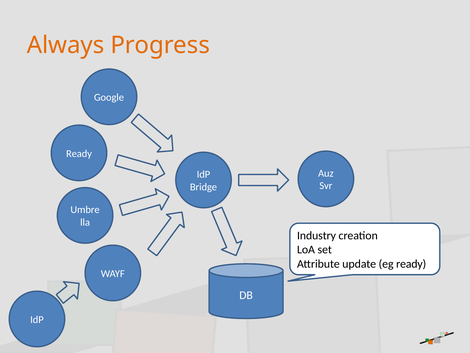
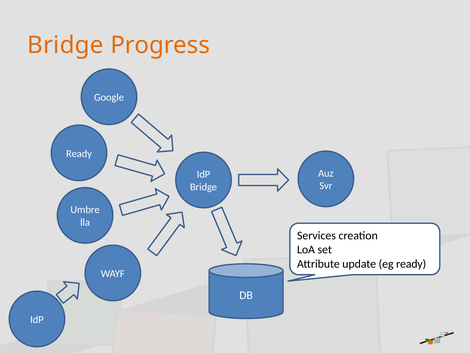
Always: Always -> Bridge (65, 45)
Industry: Industry -> Services (316, 235)
